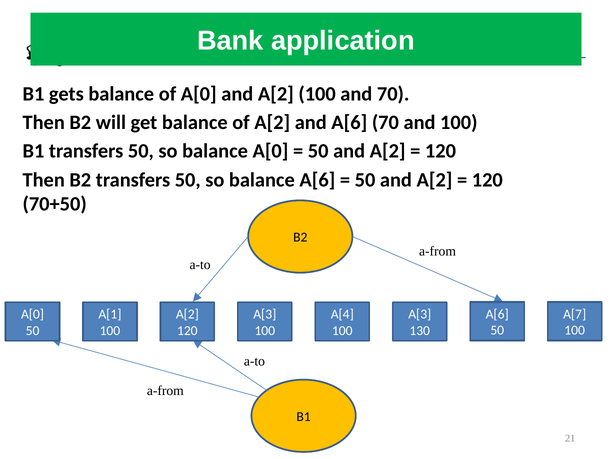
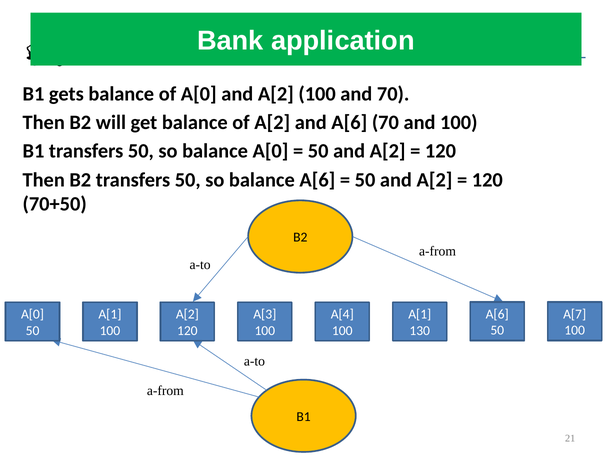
A[3: A[3 -> A[1 (420, 314)
